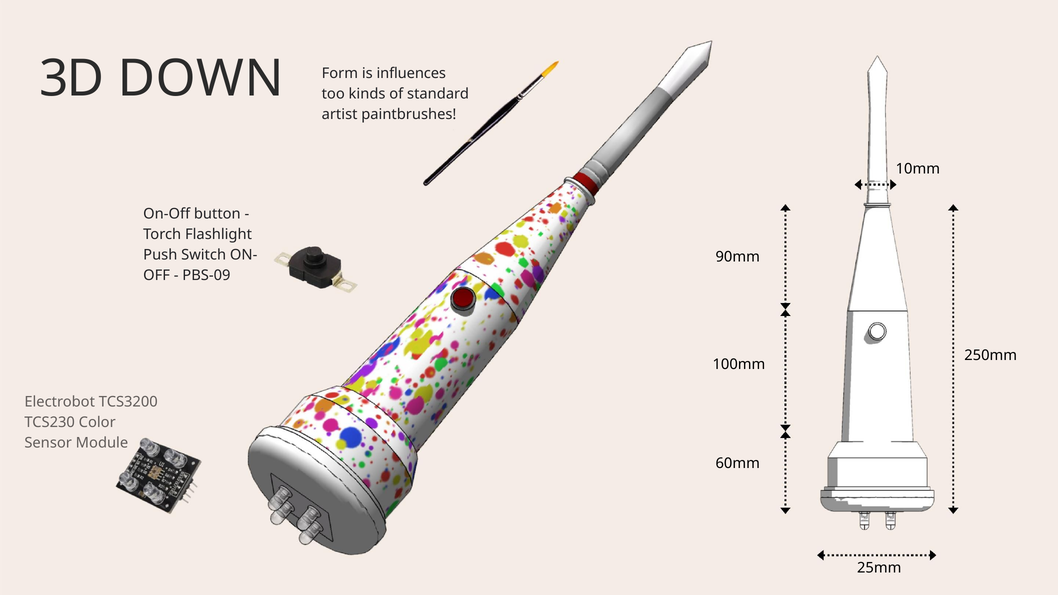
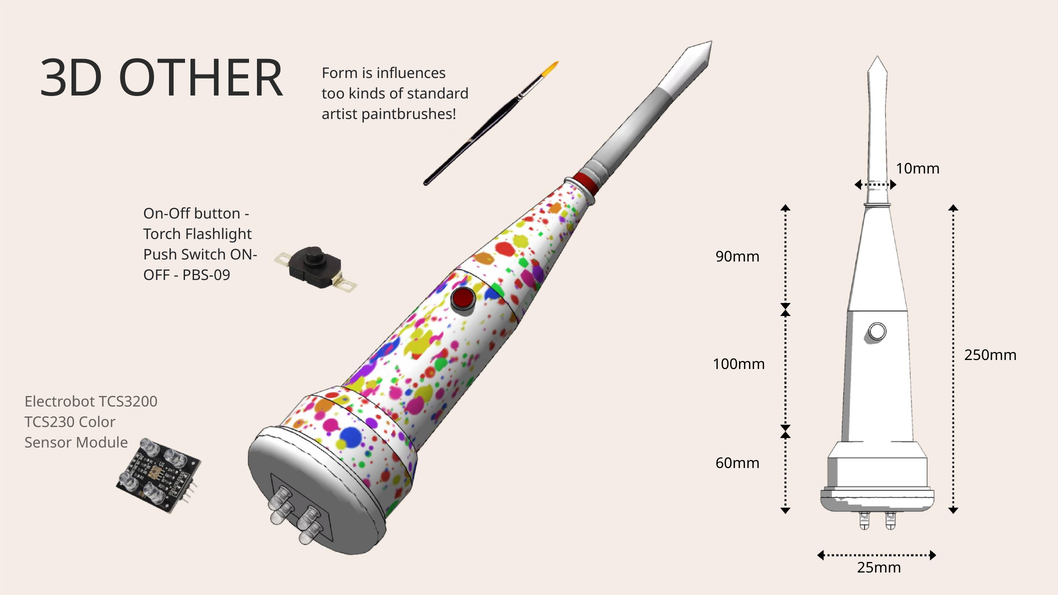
DOWN: DOWN -> OTHER (201, 79)
